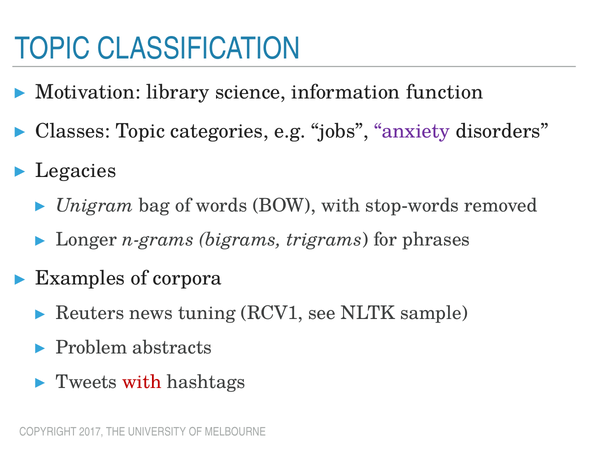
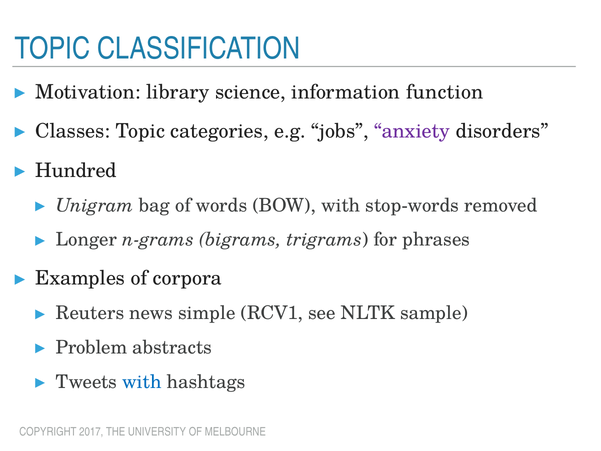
Legacies: Legacies -> Hundred (76, 170)
tuning: tuning -> simple (207, 313)
with colour: red -> blue (142, 382)
